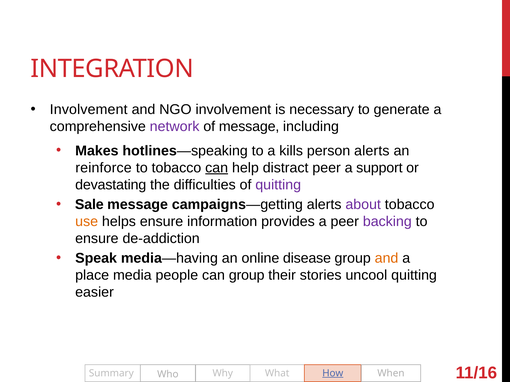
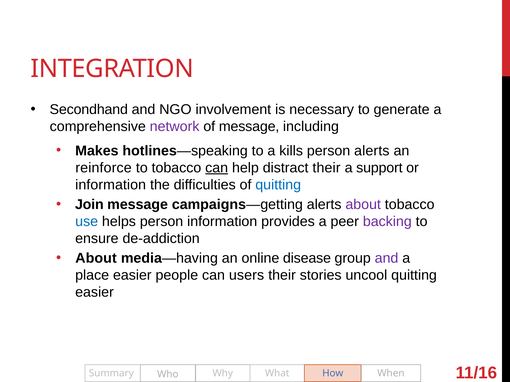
Involvement: Involvement -> Secondhand (89, 110)
distract peer: peer -> their (327, 168)
devastating: devastating -> information (111, 185)
quitting colour: purple -> blue (278, 185)
Sale: Sale -> Join (89, 205)
use colour: orange -> blue (87, 222)
helps ensure: ensure -> person (162, 222)
Speak: Speak -> About (96, 259)
and colour: orange -> purple (387, 259)
place media: media -> easier (132, 276)
can group: group -> users (247, 276)
How underline: present -> none (333, 374)
